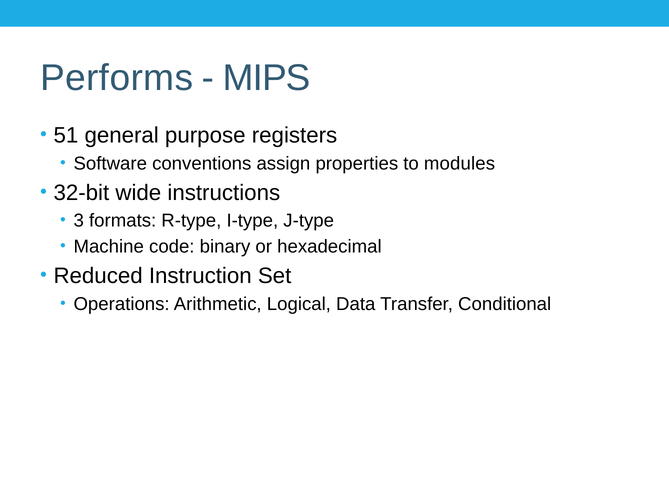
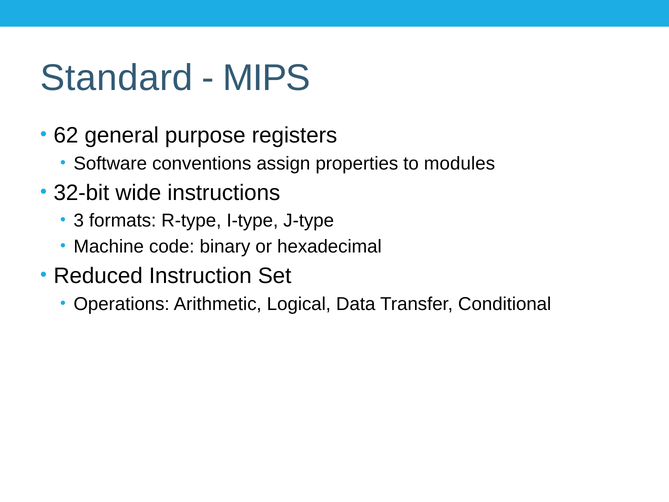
Performs: Performs -> Standard (117, 78)
51: 51 -> 62 (66, 135)
